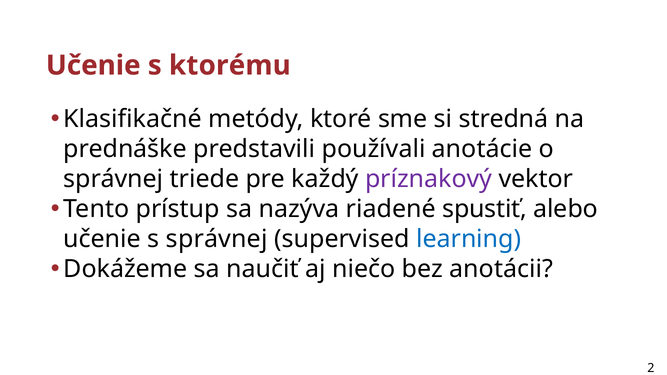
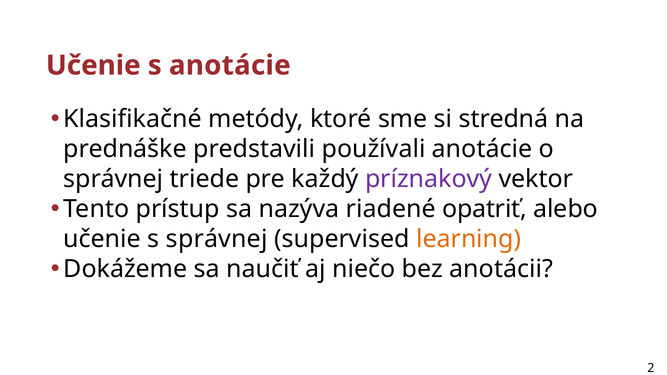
s ktorému: ktorému -> anotácie (230, 65)
spustiť: spustiť -> opatriť (485, 209)
learning colour: blue -> orange (469, 239)
